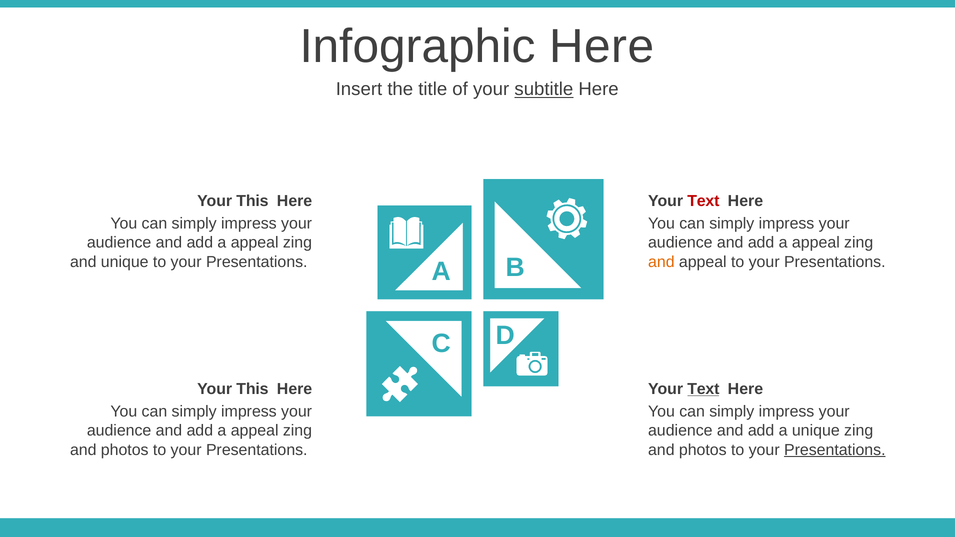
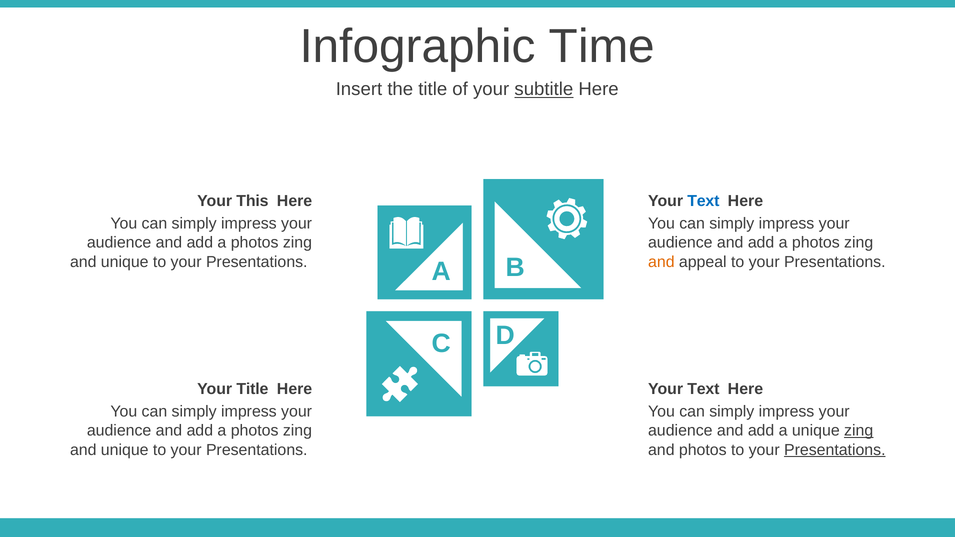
Infographic Here: Here -> Time (602, 46)
Text colour: red -> blue (703, 201)
appeal: appeal -> photos (255, 243)
appeal: appeal -> photos (816, 243)
This: This -> Title (252, 389)
Text underline: present -> none (703, 389)
appeal: appeal -> photos (255, 431)
zing underline: none -> present (859, 431)
photos: photos -> unique (125, 450)
